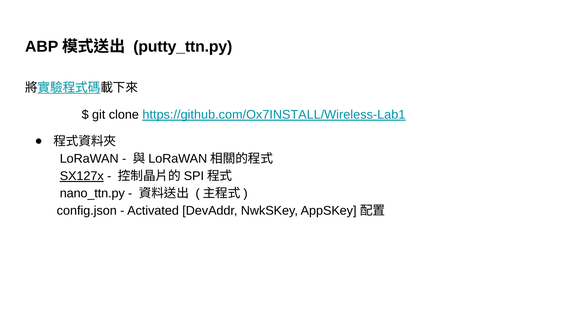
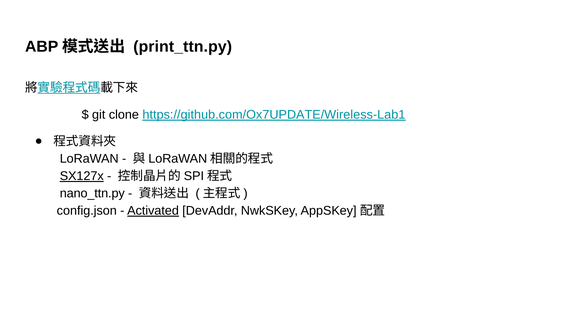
putty_ttn.py: putty_ttn.py -> print_ttn.py (183, 47)
https://github.com/Ox7INSTALL/Wireless-Lab1: https://github.com/Ox7INSTALL/Wireless-Lab1 -> https://github.com/Ox7UPDATE/Wireless-Lab1 (274, 115)
Activated underline: none -> present (153, 211)
